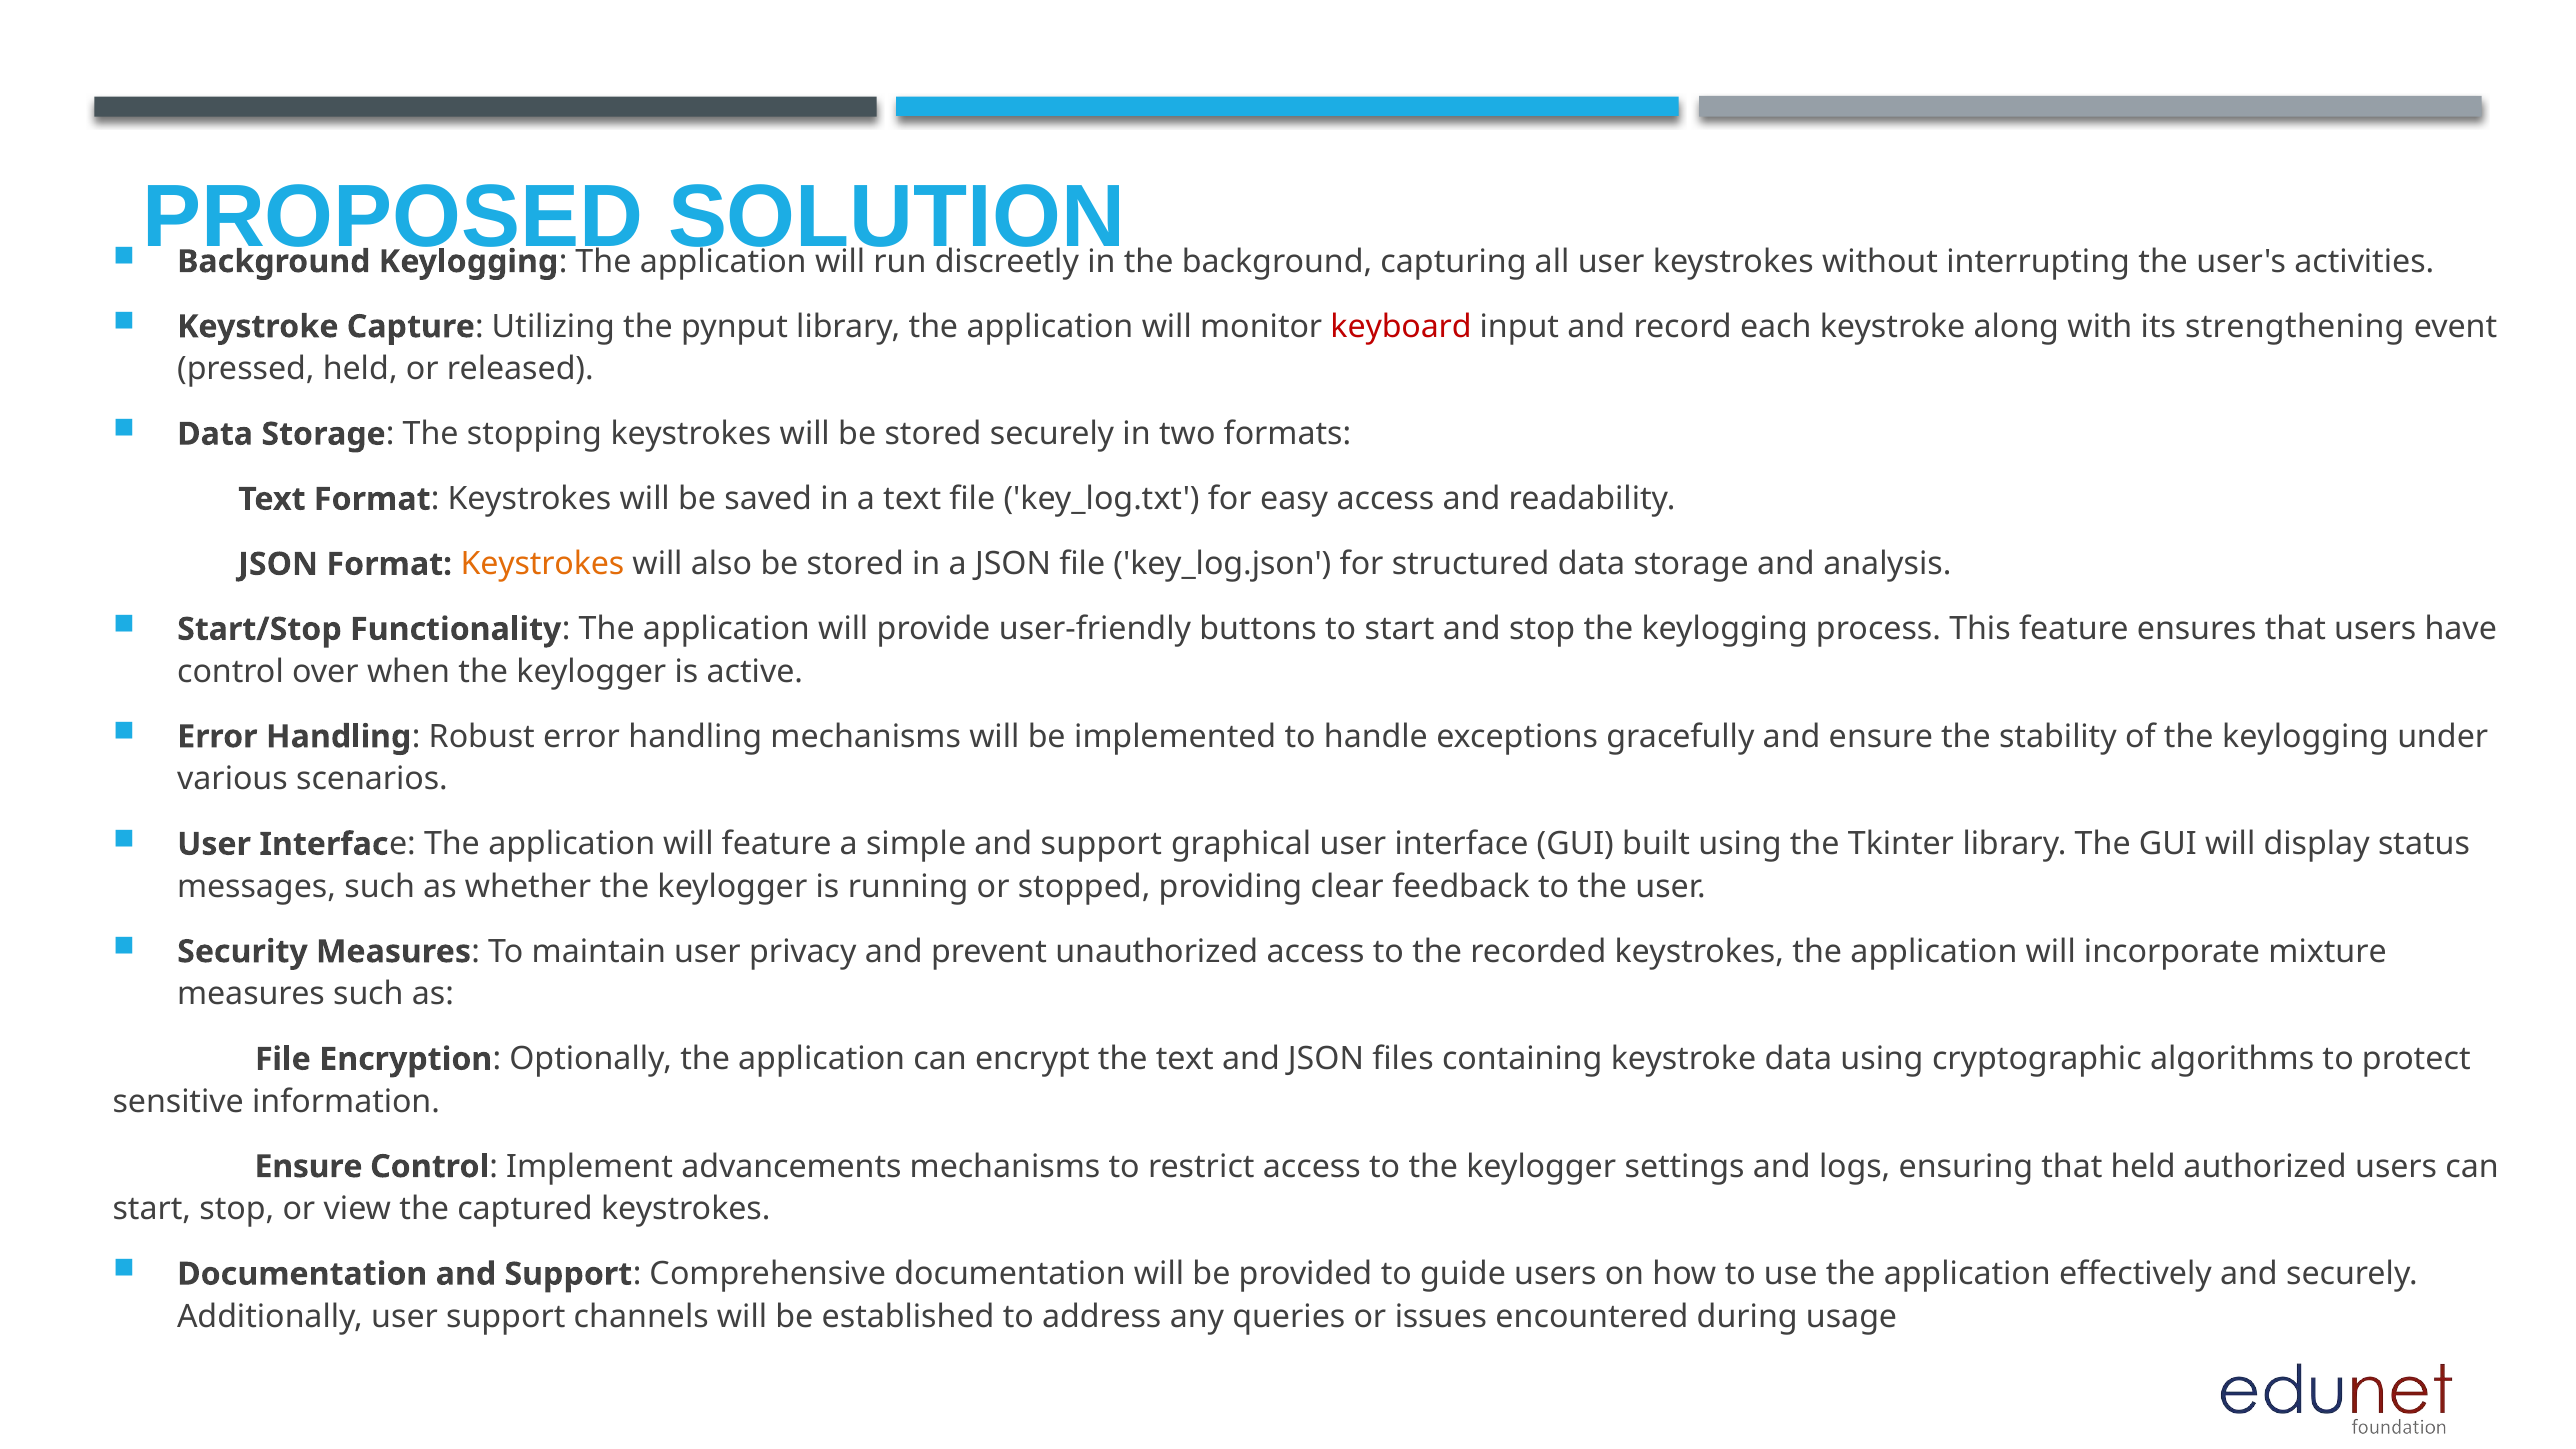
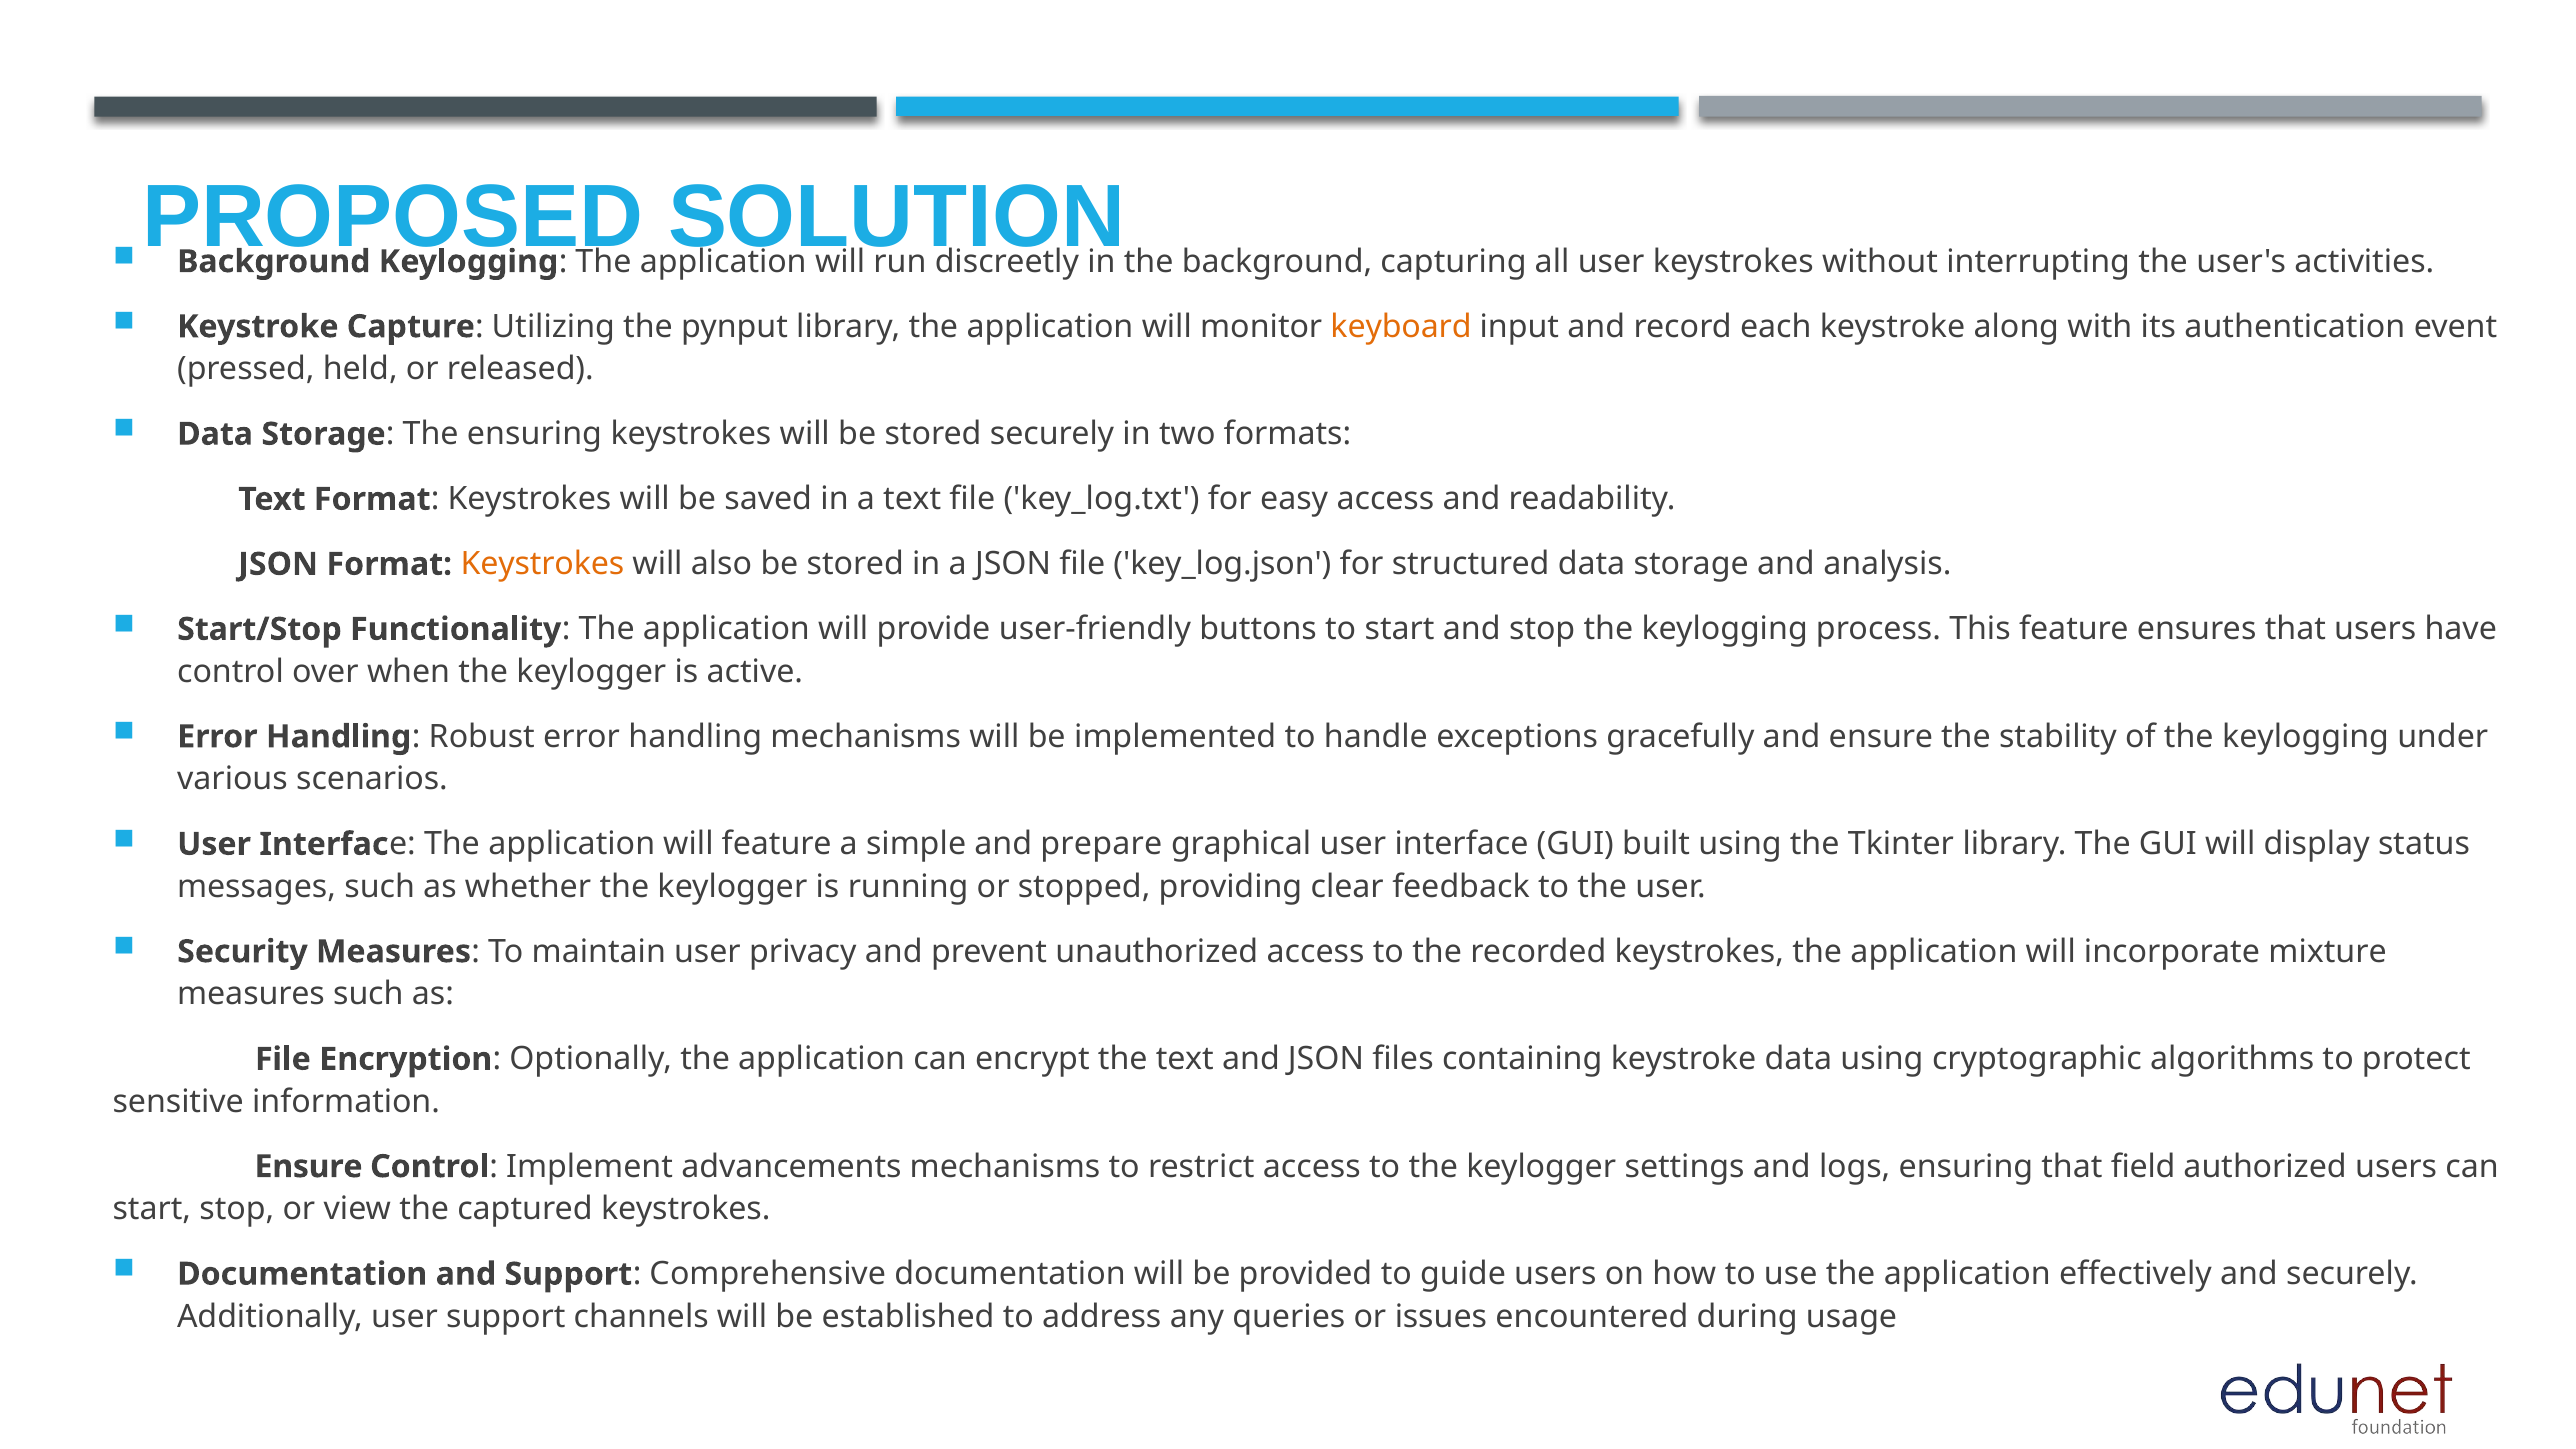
keyboard colour: red -> orange (1401, 327)
strengthening: strengthening -> authentication (2295, 327)
The stopping: stopping -> ensuring (534, 434)
simple and support: support -> prepare (1101, 844)
that held: held -> field (2143, 1167)
